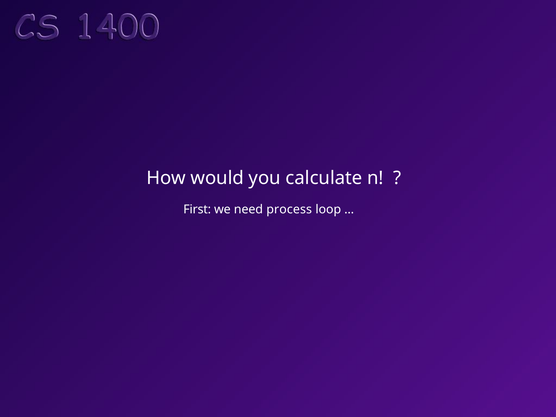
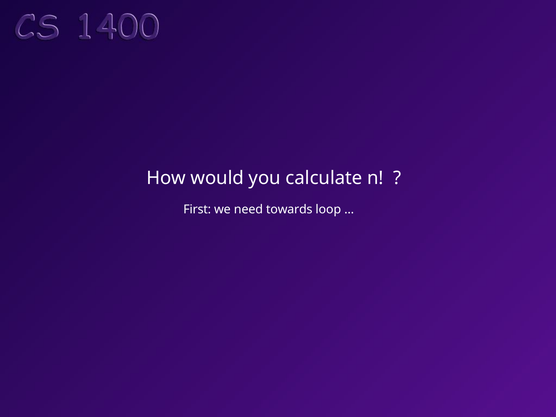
process: process -> towards (289, 210)
